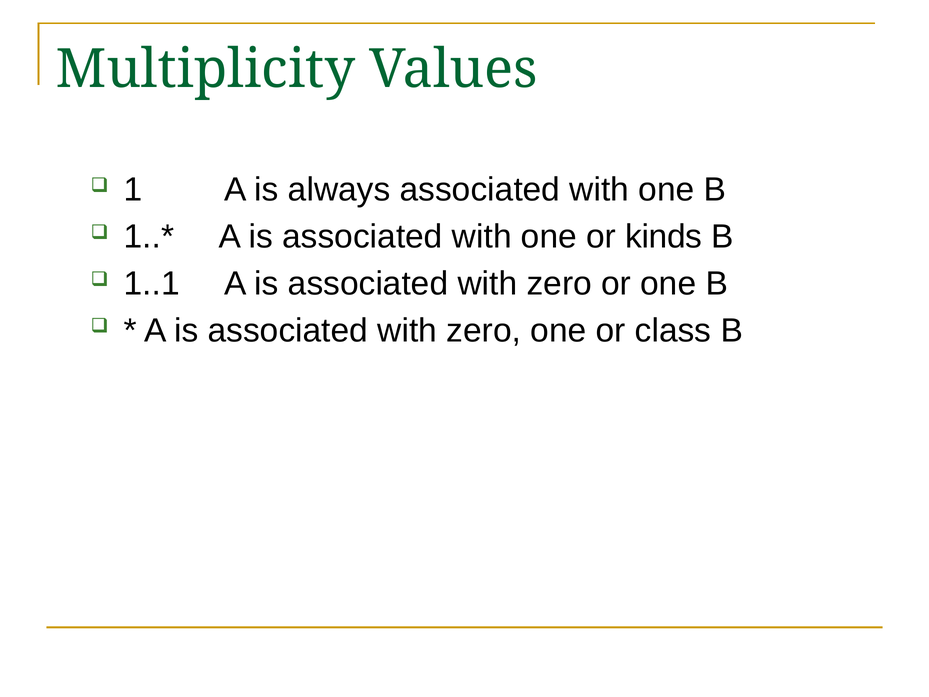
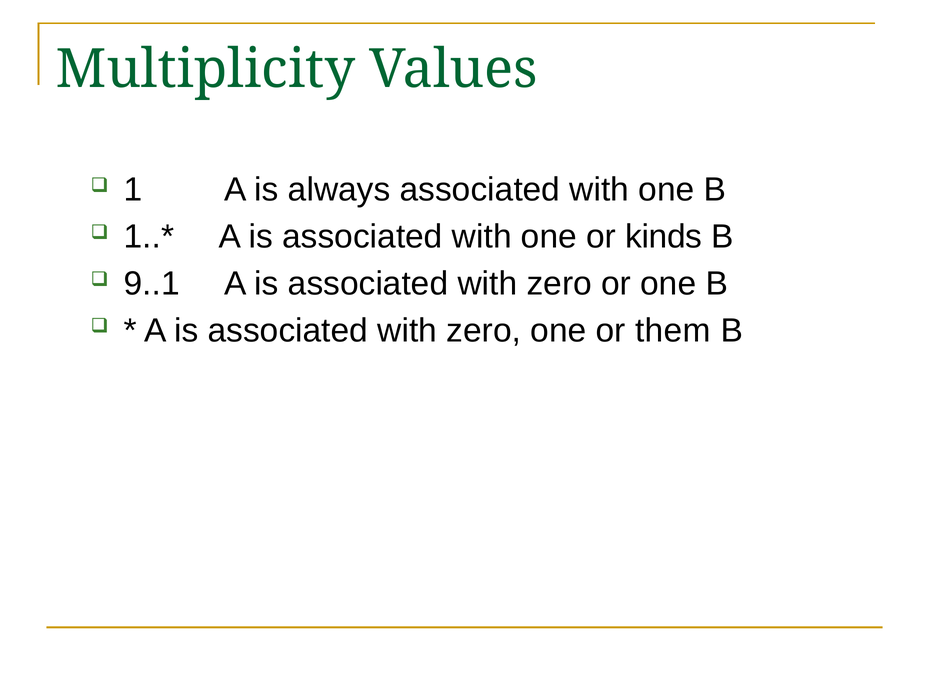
1..1: 1..1 -> 9..1 (152, 284)
class: class -> them (673, 330)
